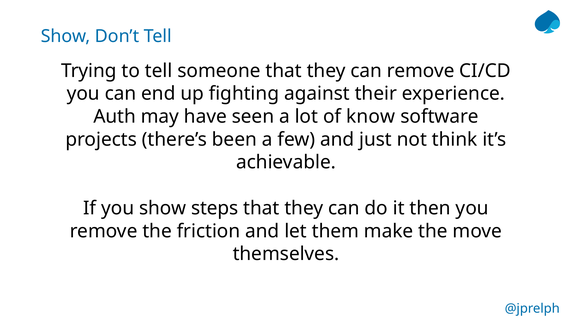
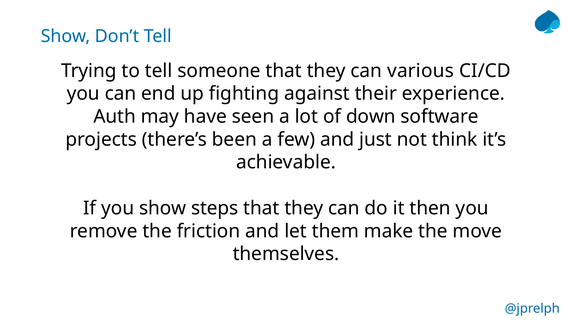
can remove: remove -> various (421, 71)
know: know -> down (371, 116)
